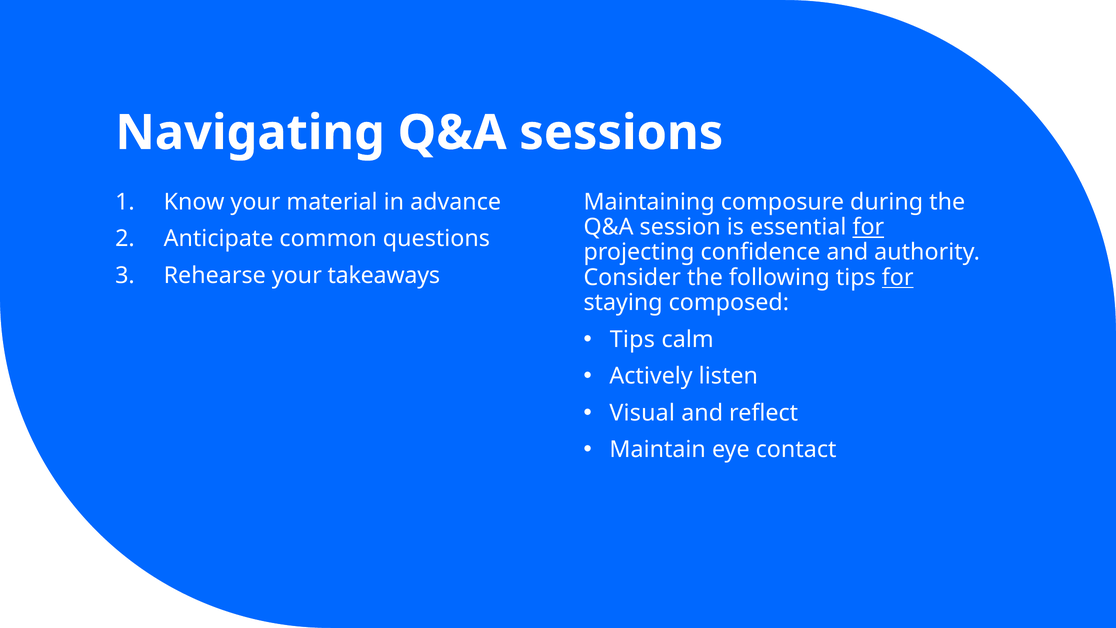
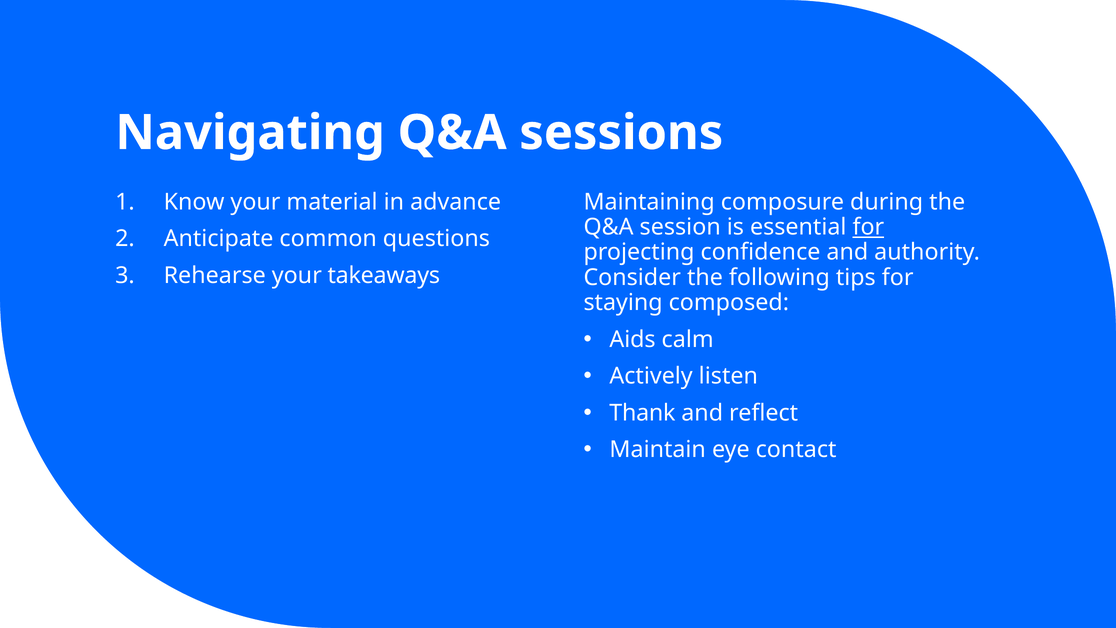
for underline: present -> none (898, 277)
Tips: Tips -> Aids (633, 339)
Visual: Visual -> Thank (642, 413)
